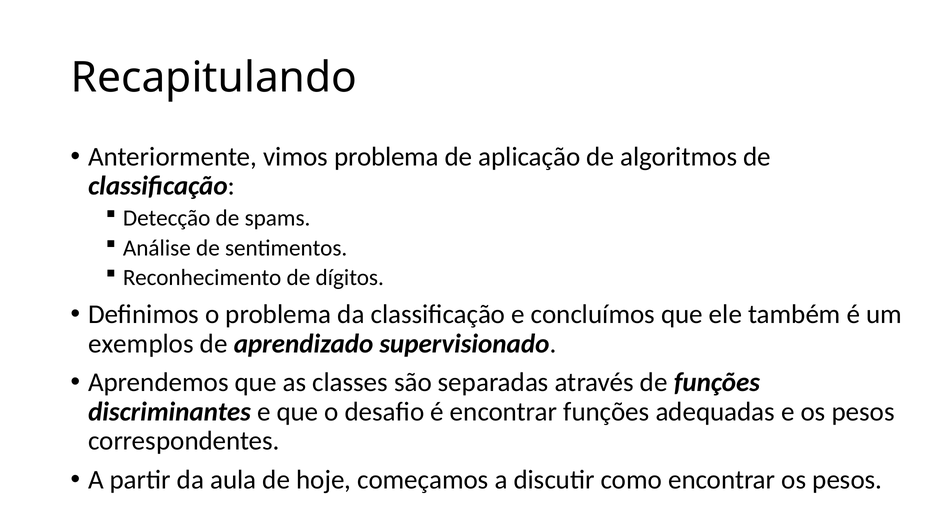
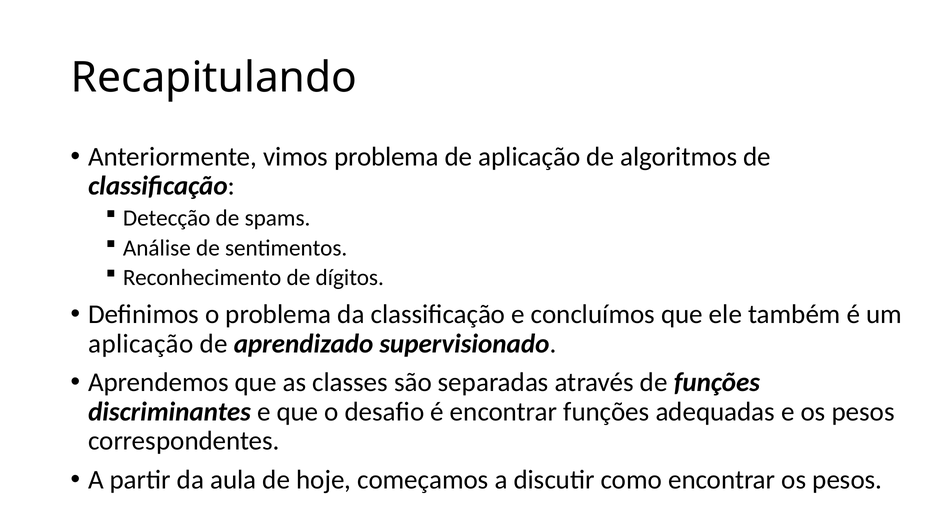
exemplos: exemplos -> aplicação (141, 344)
